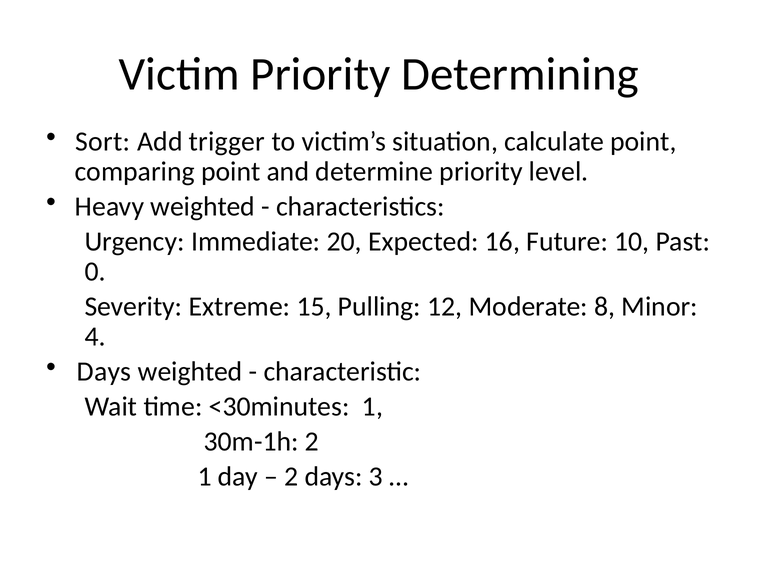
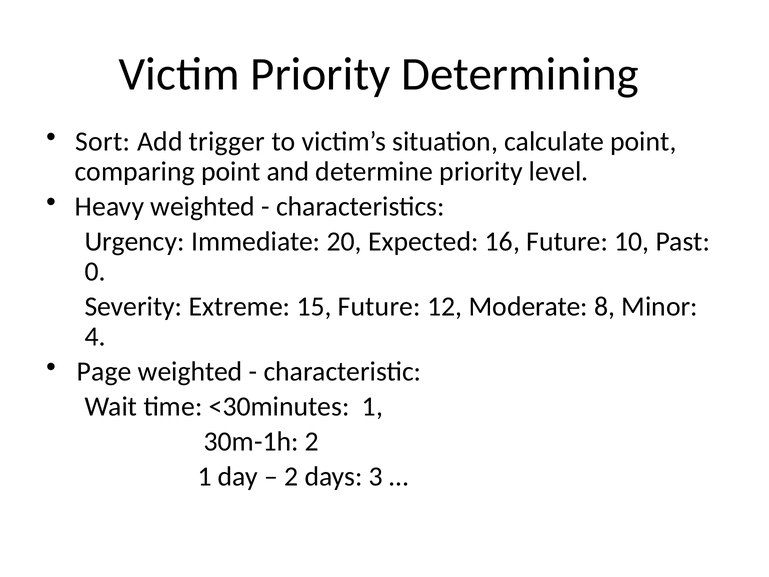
15 Pulling: Pulling -> Future (379, 306)
Days: Days -> Page (104, 371)
